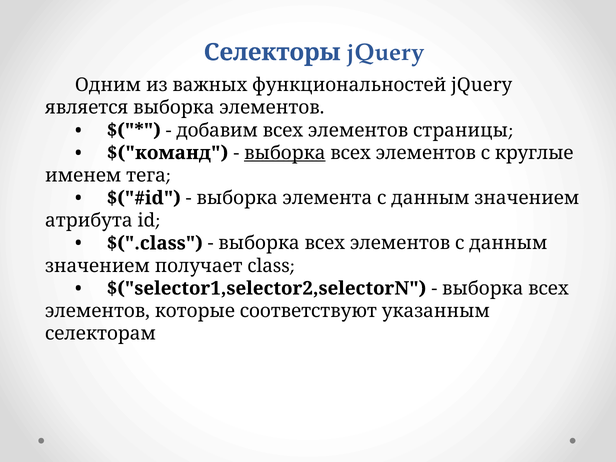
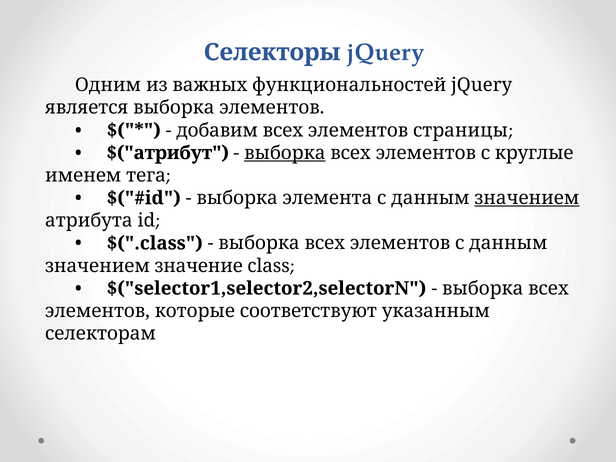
$("команд: $("команд -> $("атрибут (168, 153)
значением underline: none -> present (527, 198)
получает: получает -> значение (199, 266)
